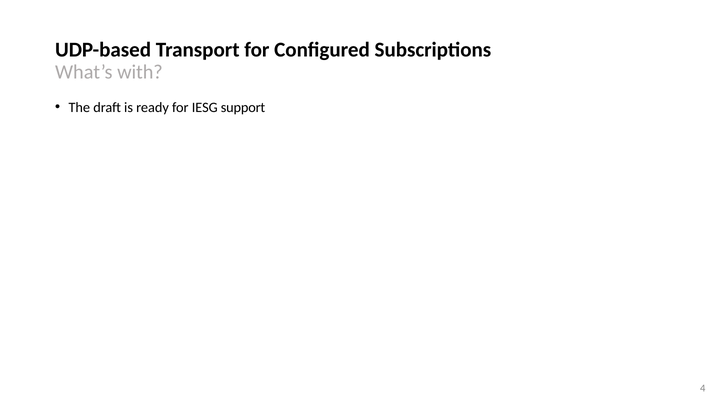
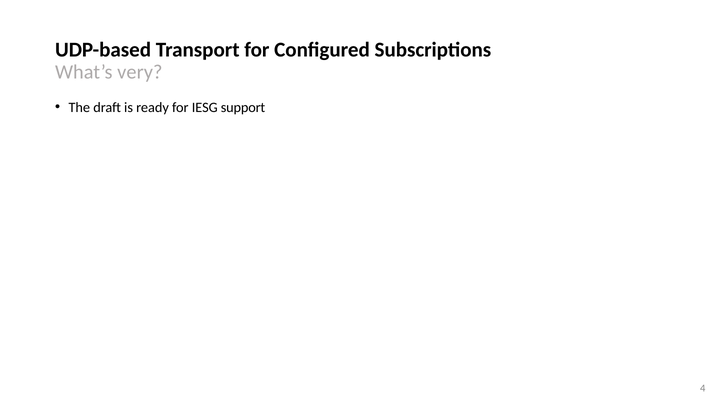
with: with -> very (140, 72)
